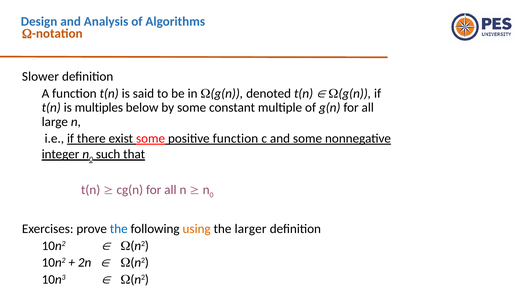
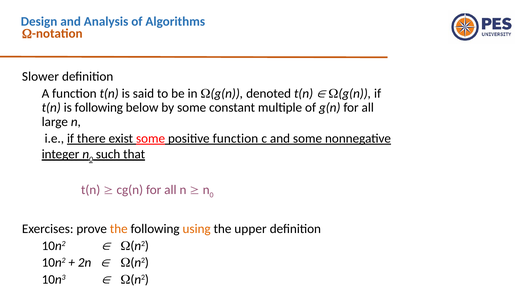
is multiples: multiples -> following (99, 108)
the colour: blue -> orange (119, 229)
larger: larger -> upper (251, 229)
